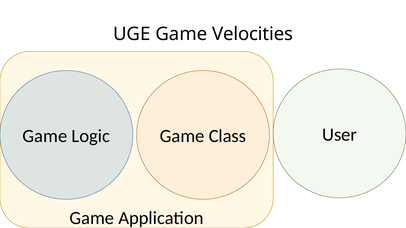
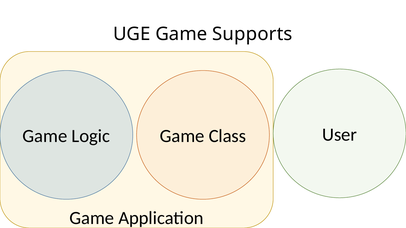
Velocities: Velocities -> Supports (252, 34)
